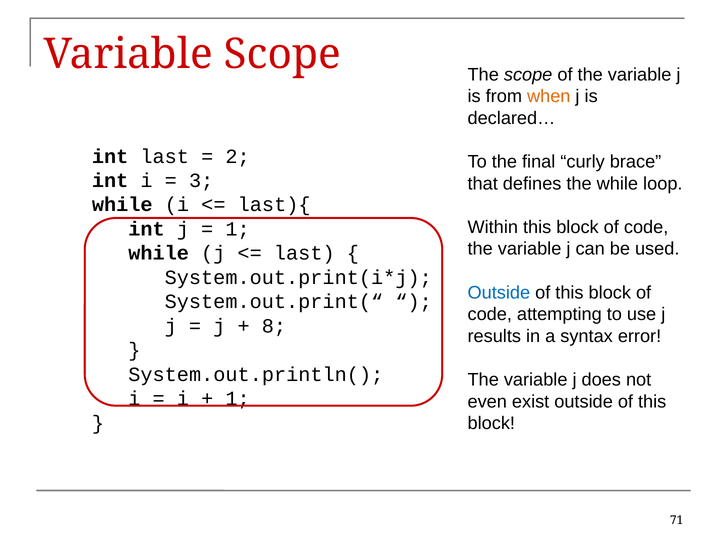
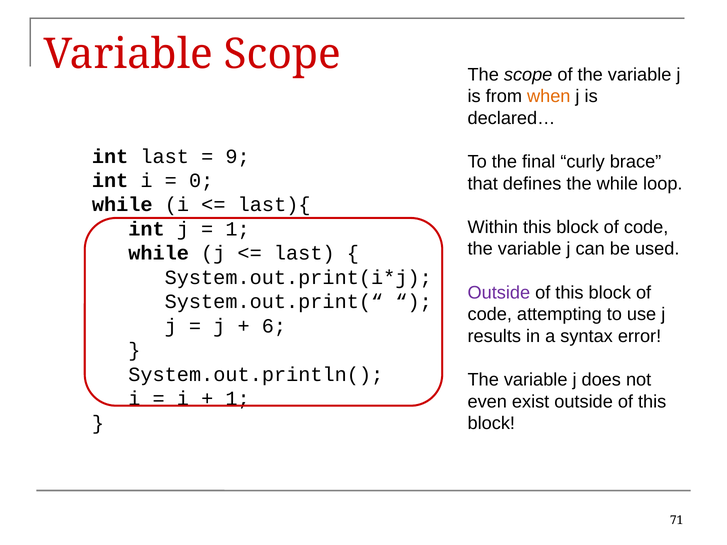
2: 2 -> 9 (238, 156)
3: 3 -> 0 (201, 181)
Outside colour: blue -> purple (499, 293)
8: 8 -> 6 (274, 326)
